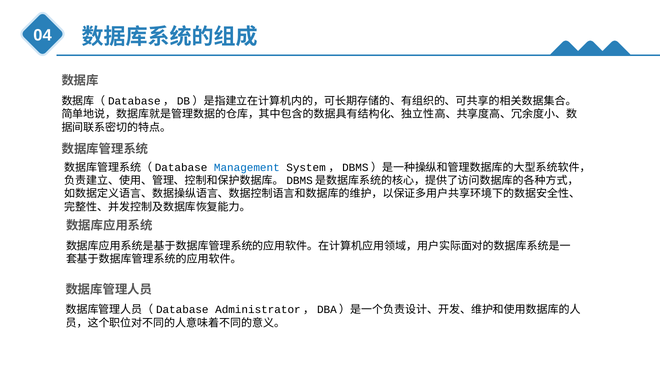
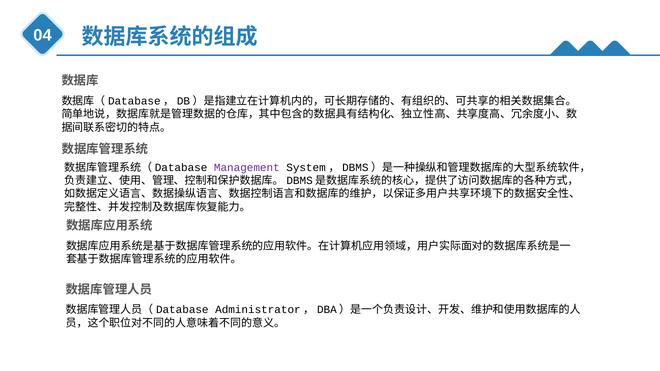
Management colour: blue -> purple (247, 168)
